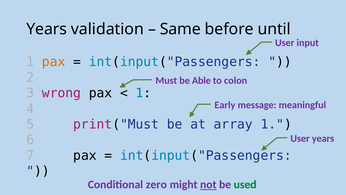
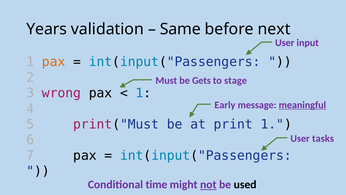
until: until -> next (274, 29)
Able: Able -> Gets (201, 80)
colon: colon -> stage (236, 80)
meaningful underline: none -> present (302, 105)
array: array -> print (233, 124)
User years: years -> tasks (323, 138)
zero: zero -> time (156, 184)
used colour: green -> black (245, 184)
